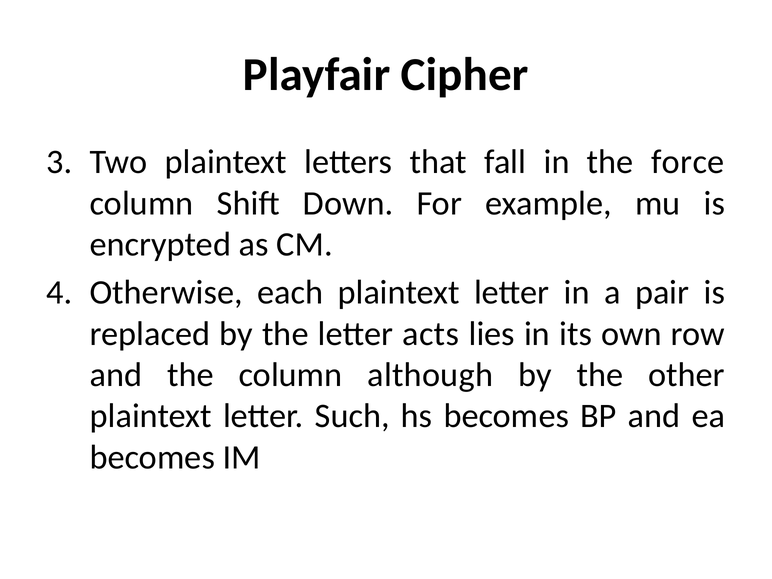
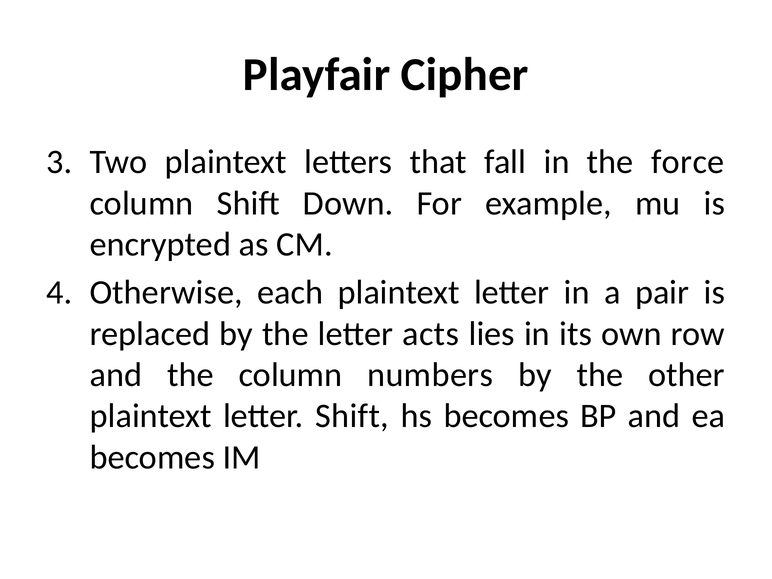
although: although -> numbers (430, 375)
letter Such: Such -> Shift (352, 416)
